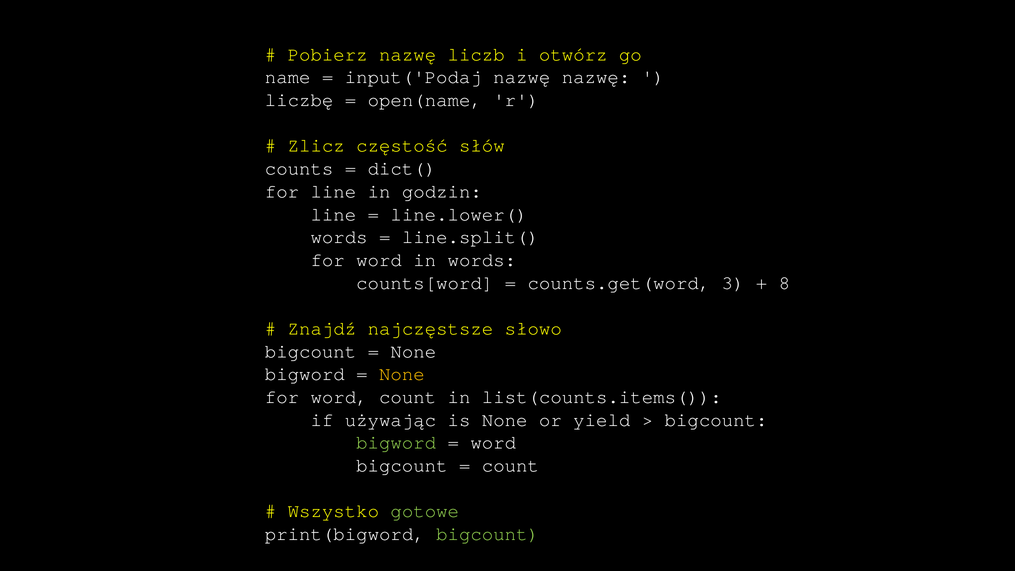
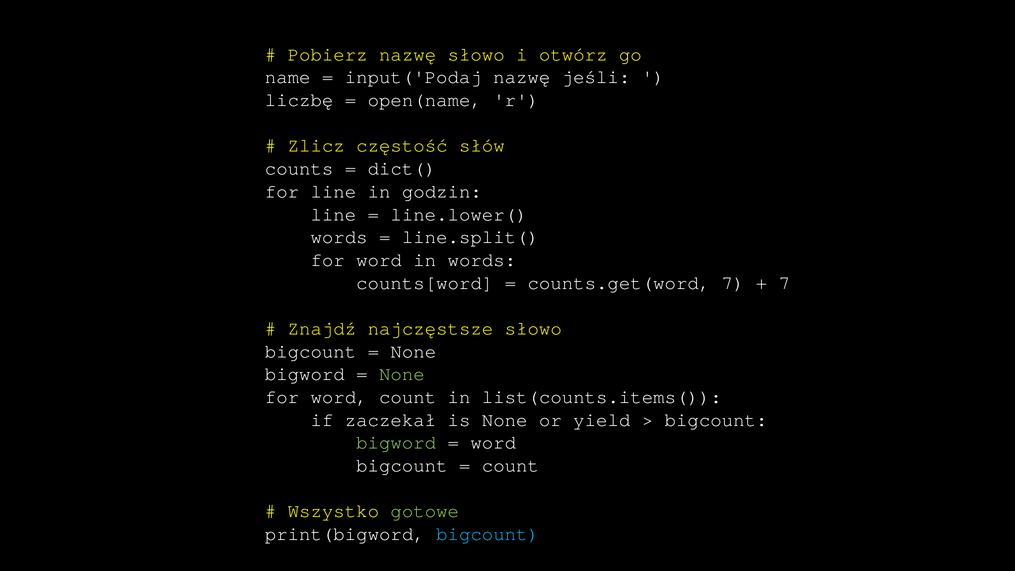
nazwę liczb: liczb -> słowo (476, 54)
nazwę nazwę: nazwę -> jeśli (596, 77)
counts.get(word 3: 3 -> 7 (733, 283)
8: 8 -> 7 (784, 283)
None colour: yellow -> light green (402, 374)
używając: używając -> zaczekał (390, 420)
bigcount colour: light green -> light blue (488, 534)
